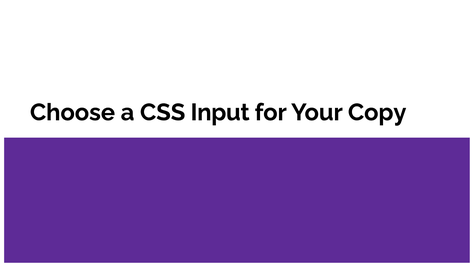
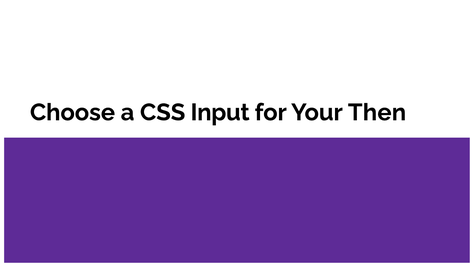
Copy: Copy -> Then (377, 112)
